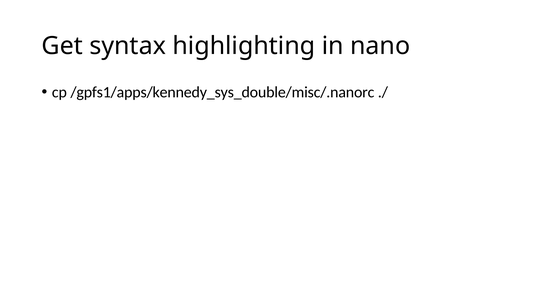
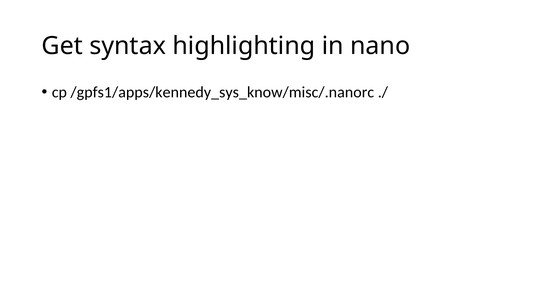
/gpfs1/apps/kennedy_sys_double/misc/.nanorc: /gpfs1/apps/kennedy_sys_double/misc/.nanorc -> /gpfs1/apps/kennedy_sys_know/misc/.nanorc (222, 92)
